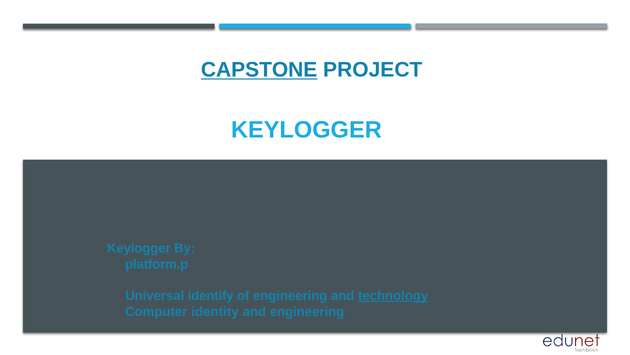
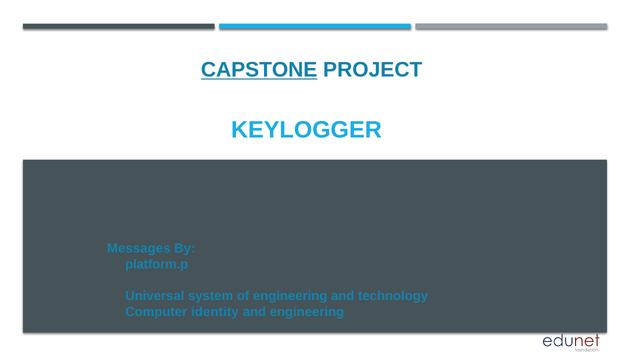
Keylogger: Keylogger -> Messages (139, 248)
identify: identify -> system (211, 295)
technology underline: present -> none (393, 295)
